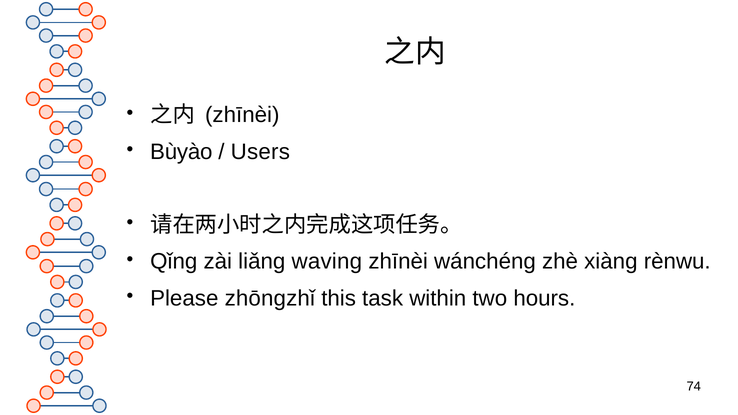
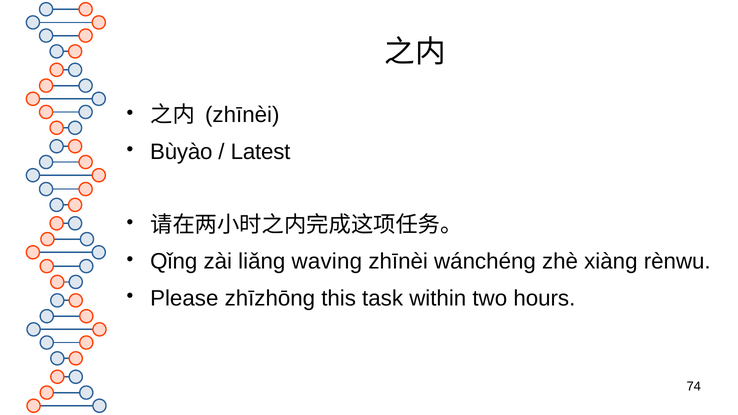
Users: Users -> Latest (261, 152)
zhōngzhǐ: zhōngzhǐ -> zhīzhōng (270, 298)
